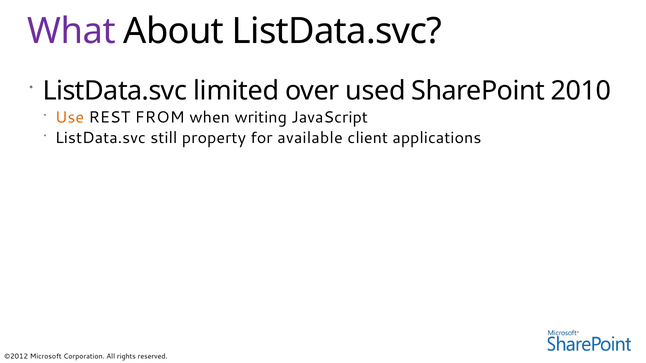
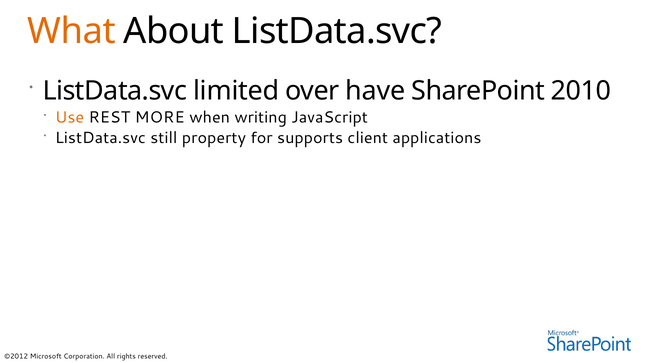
What colour: purple -> orange (72, 32)
used: used -> have (375, 91)
FROM: FROM -> MORE (160, 118)
available: available -> supports (310, 138)
